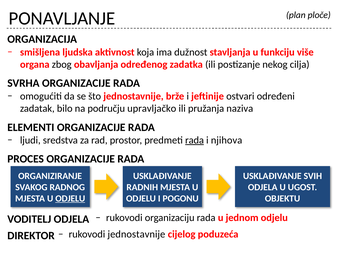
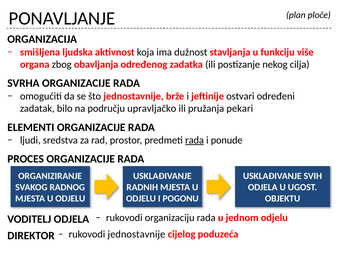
naziva: naziva -> pekari (240, 108)
njihova: njihova -> ponude (227, 140)
ODJELU underline: present -> none (70, 198)
